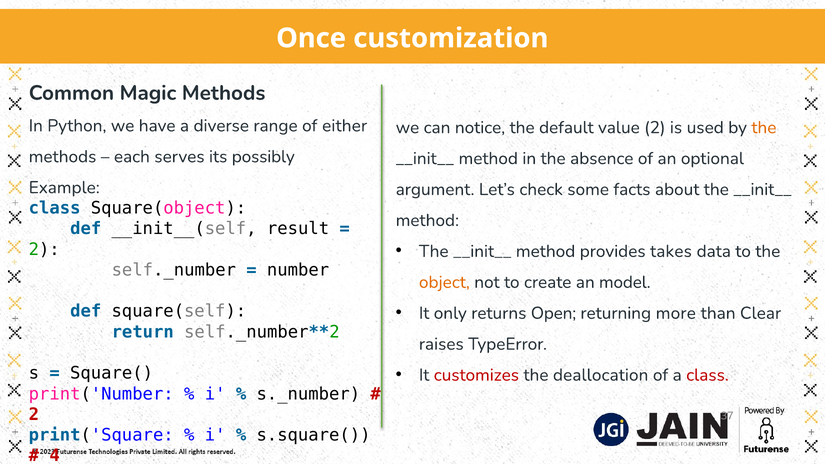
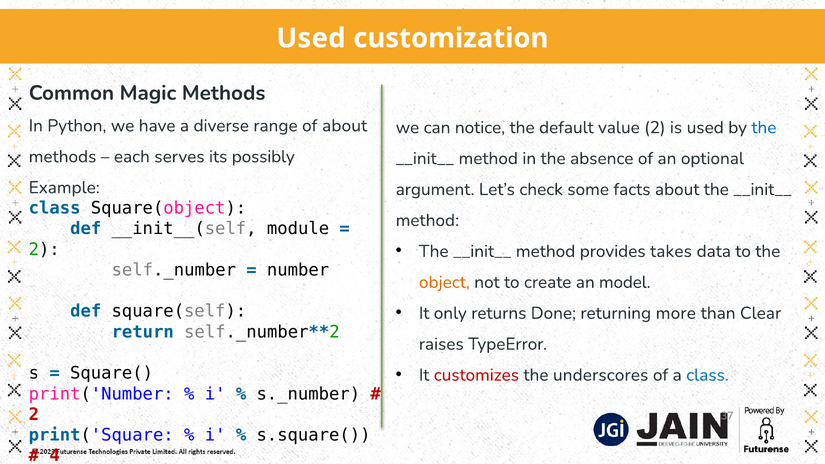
Once: Once -> Used (311, 38)
of either: either -> about (345, 126)
the colour: orange -> blue (764, 128)
result: result -> module (298, 229)
Open: Open -> Done (553, 313)
deallocation: deallocation -> underscores (601, 375)
class colour: red -> blue (708, 375)
